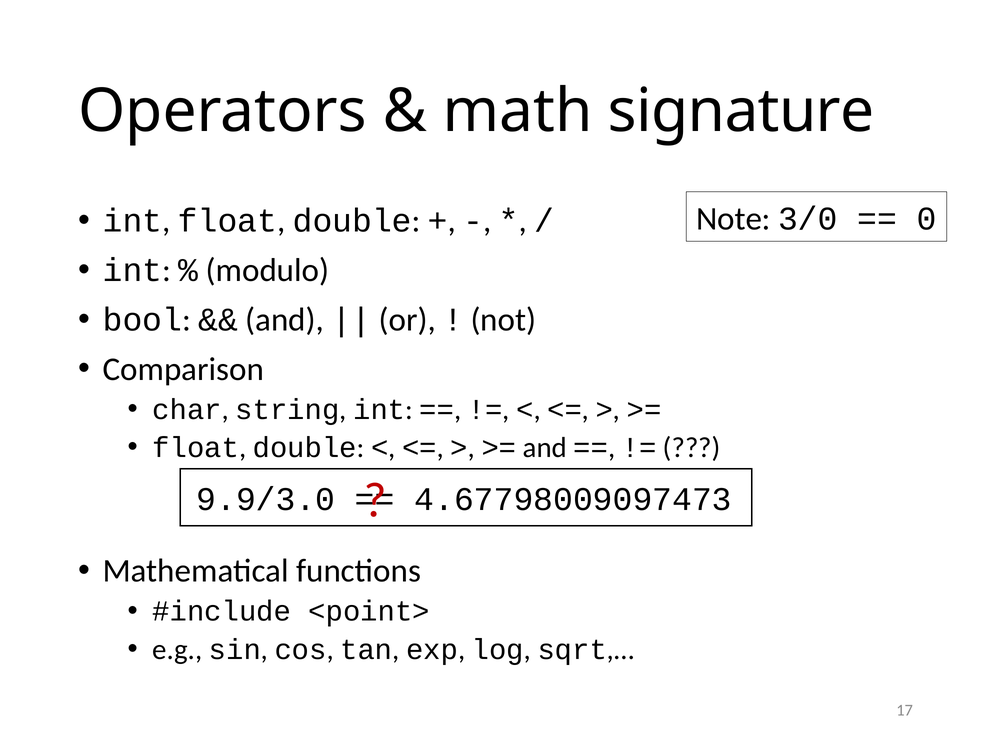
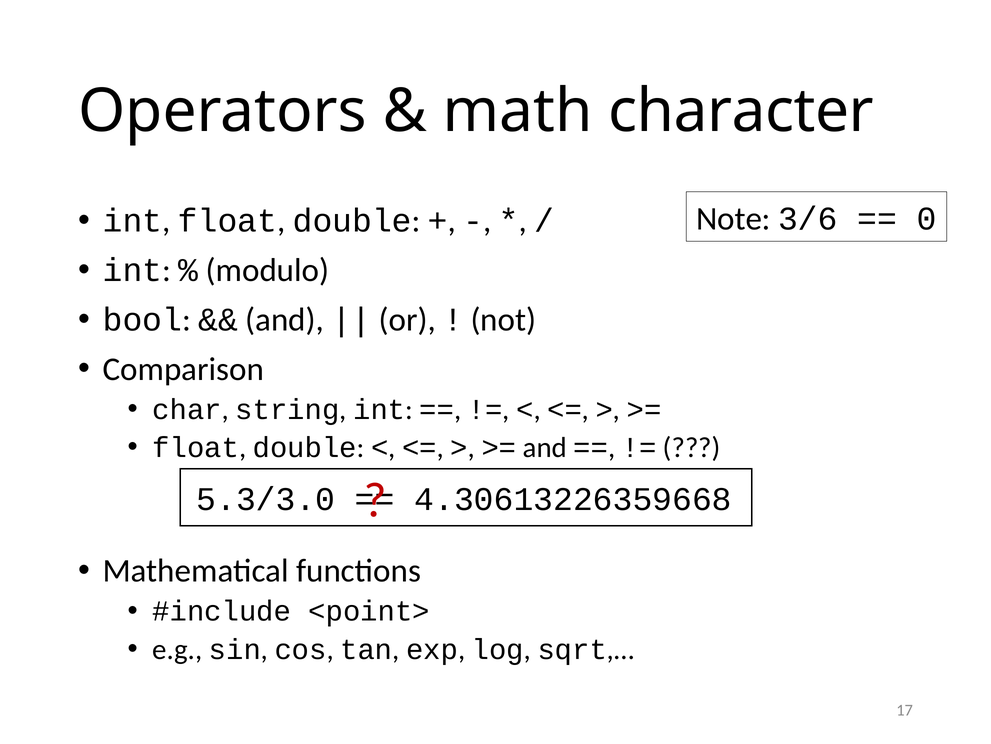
signature: signature -> character (741, 111)
3/0: 3/0 -> 3/6 (808, 219)
9.9/3.0: 9.9/3.0 -> 5.3/3.0 (266, 499)
4.67798009097473: 4.67798009097473 -> 4.30613226359668 (573, 499)
